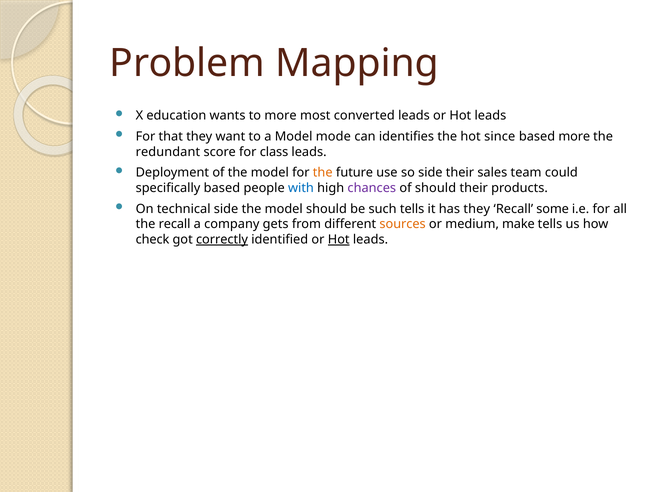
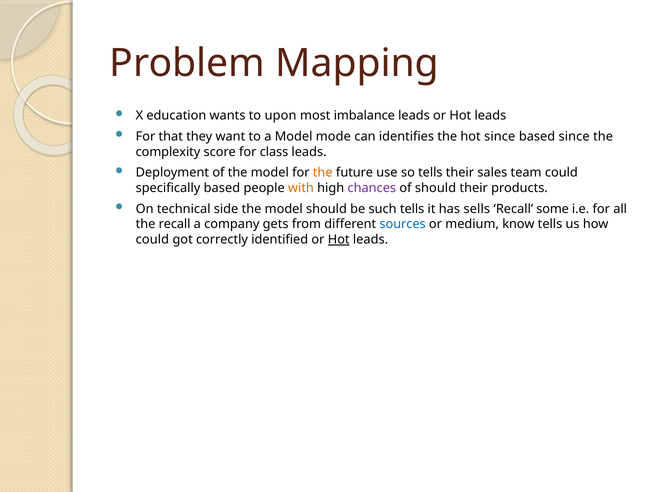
to more: more -> upon (281, 116)
converted: converted -> imbalance (364, 116)
based more: more -> since (574, 136)
redundant: redundant -> complexity (168, 152)
so side: side -> tells (430, 173)
with colour: blue -> orange (301, 188)
has they: they -> sells (477, 209)
sources colour: orange -> blue (403, 224)
make: make -> know (518, 224)
check: check -> could (152, 239)
correctly underline: present -> none (222, 239)
